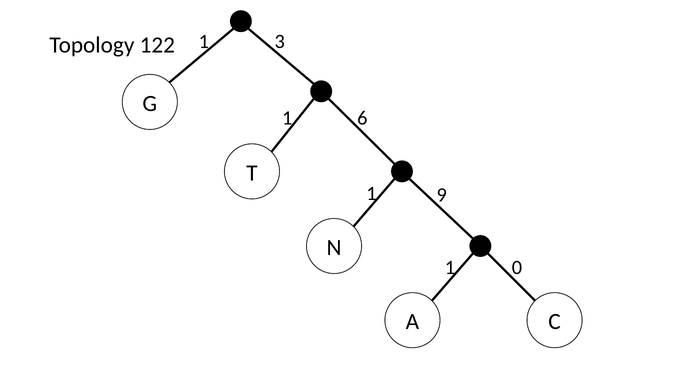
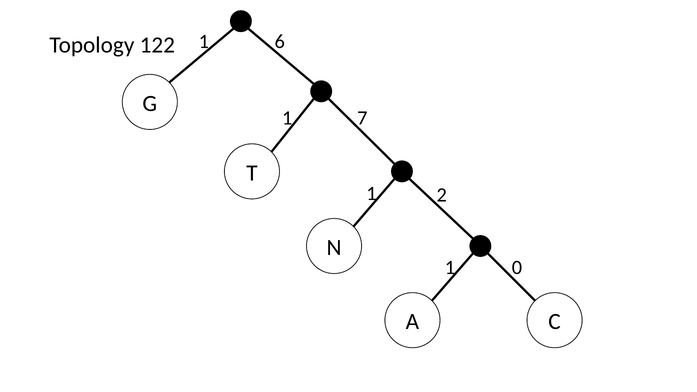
3: 3 -> 6 (280, 42)
6: 6 -> 7 (362, 118)
9: 9 -> 2 (442, 195)
